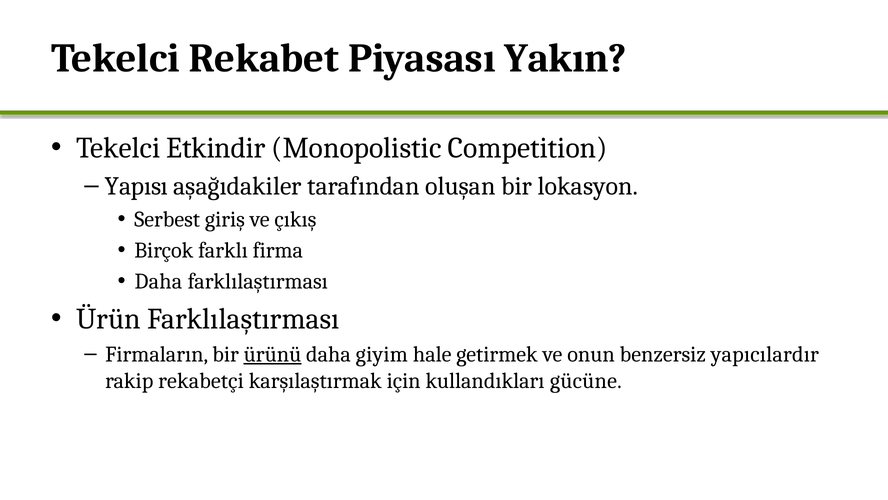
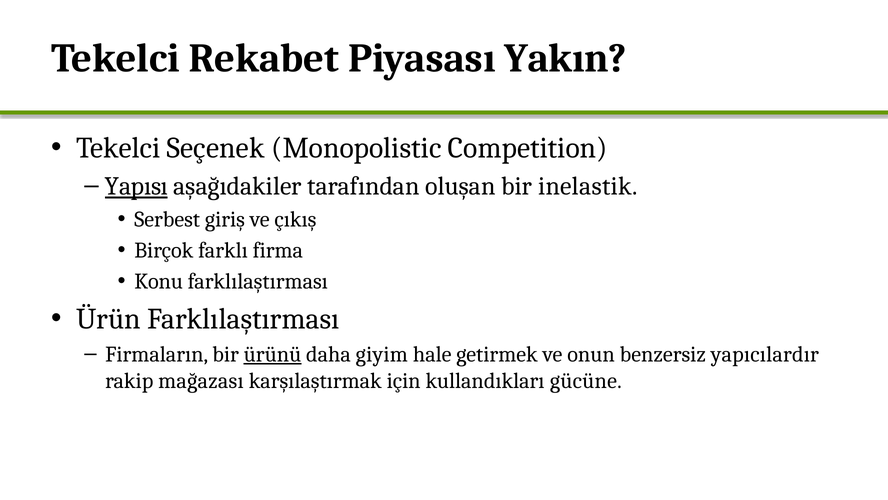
Etkindir: Etkindir -> Seçenek (216, 148)
Yapısı underline: none -> present (137, 186)
lokasyon: lokasyon -> inelastik (588, 186)
Daha: Daha -> Konu (159, 281)
rekabetçi: rekabetçi -> mağazası (201, 381)
